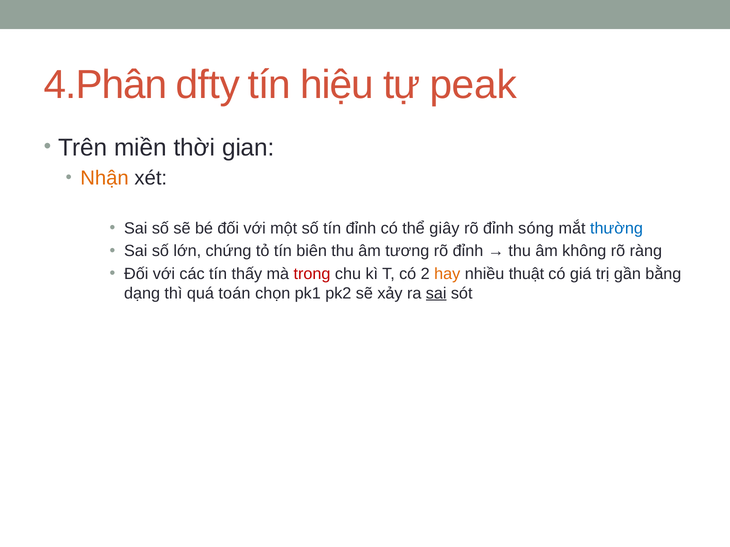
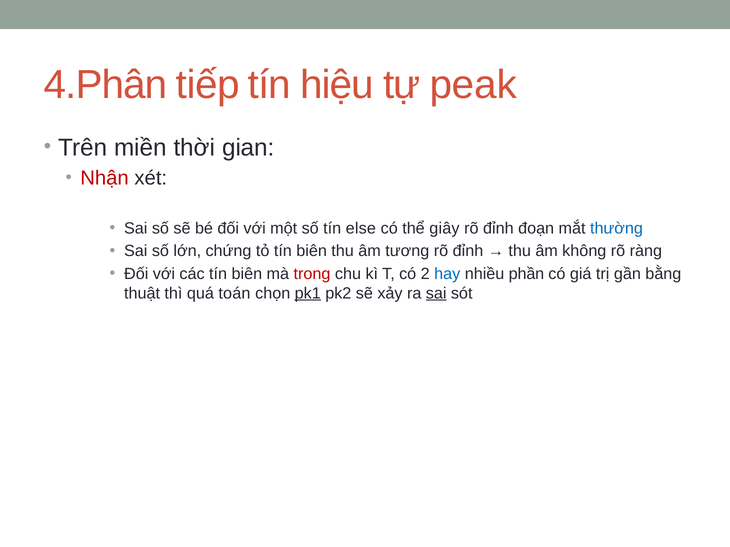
dfty: dfty -> tiếp (208, 85)
Nhận colour: orange -> red (105, 178)
tín đỉnh: đỉnh -> else (361, 229)
sóng: sóng -> đoạn (536, 229)
các tín thấy: thấy -> biên (247, 274)
hay colour: orange -> blue (447, 274)
thuật: thuật -> phần (526, 274)
dạng: dạng -> thuật (142, 294)
pk1 underline: none -> present (308, 294)
